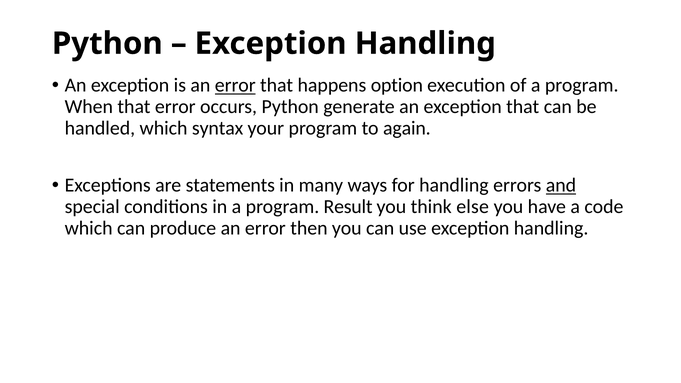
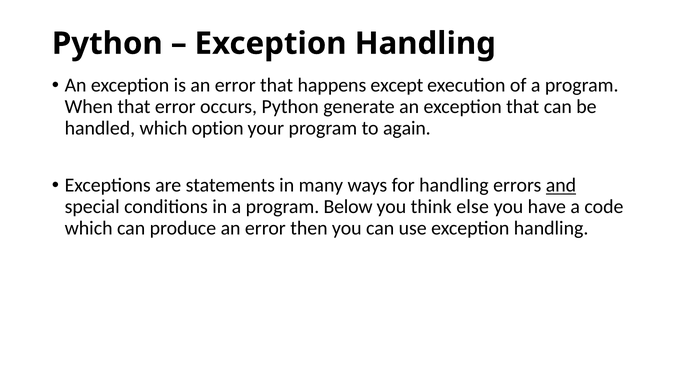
error underline: present -> none (235, 85)
option: option -> except (397, 85)
syntax: syntax -> option (218, 128)
Result: Result -> Below (348, 207)
